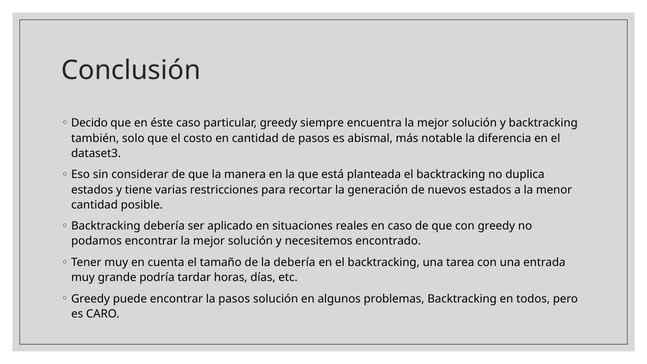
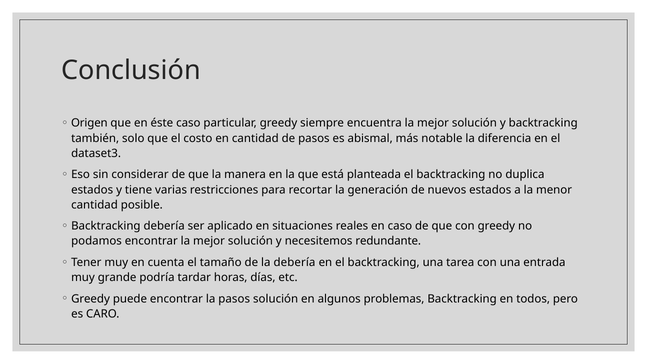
Decido: Decido -> Origen (89, 123)
encontrado: encontrado -> redundante (388, 241)
